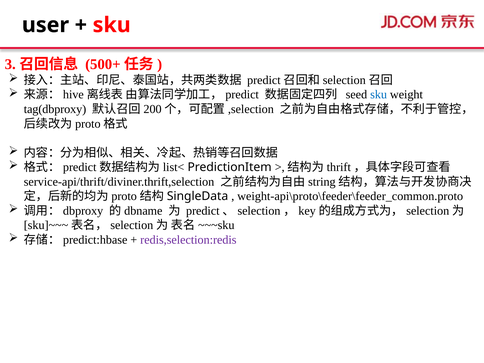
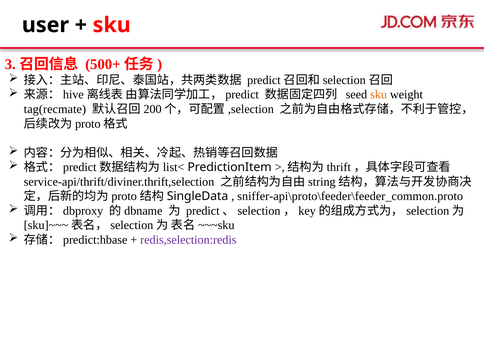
sku colour: blue -> orange (379, 95)
tag(dbproxy: tag(dbproxy -> tag(recmate (55, 109)
weight-api\proto\feeder\feeder_common.proto: weight-api\proto\feeder\feeder_common.proto -> sniffer-api\proto\feeder\feeder_common.proto (350, 196)
